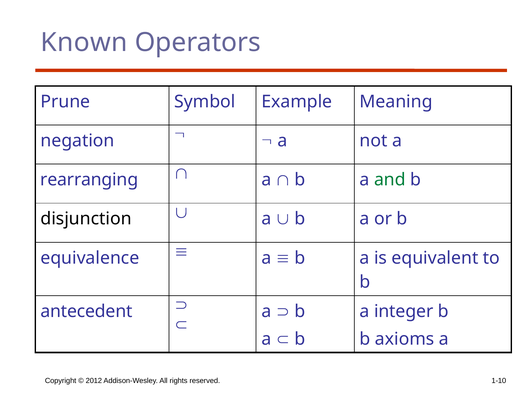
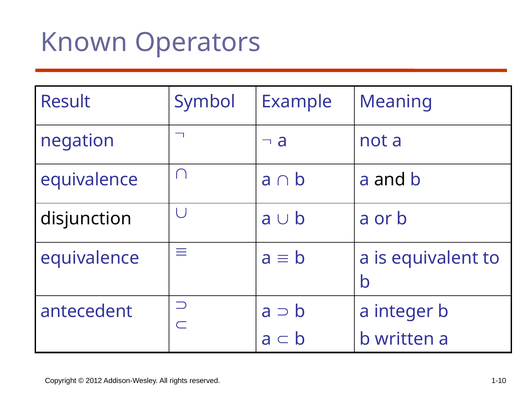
Prune: Prune -> Result (65, 102)
rearranging: rearranging -> equivalence (89, 180)
and colour: green -> black (390, 180)
axioms: axioms -> written (405, 340)
